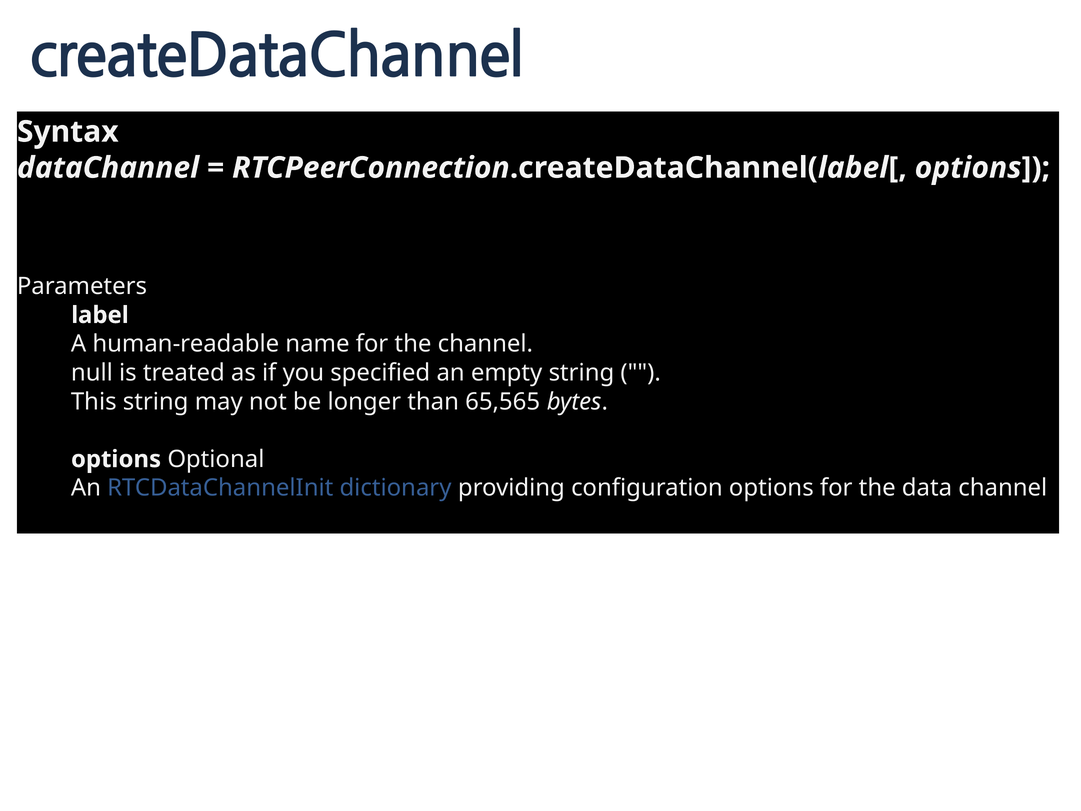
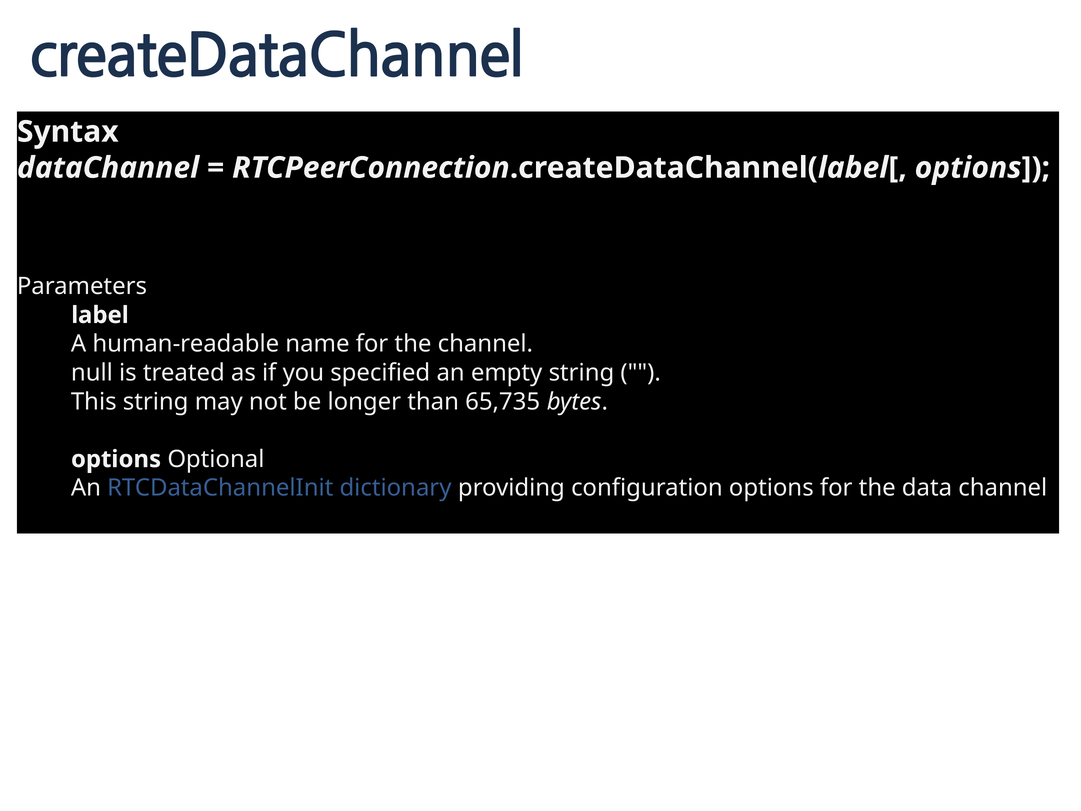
65,565: 65,565 -> 65,735 (503, 401)
